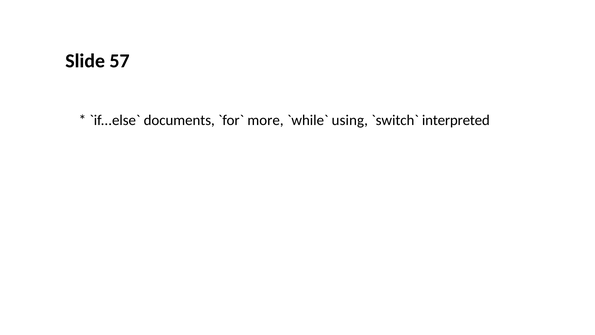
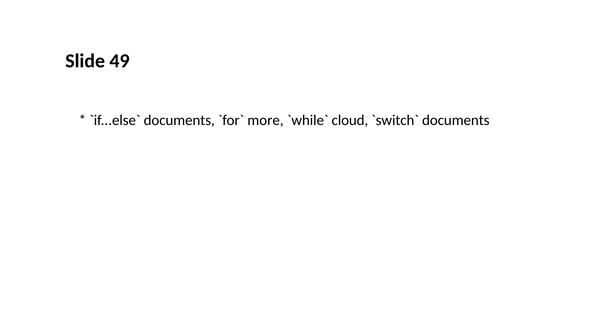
57: 57 -> 49 (120, 61)
using: using -> cloud (350, 120)
interpreted: interpreted -> documents (456, 120)
